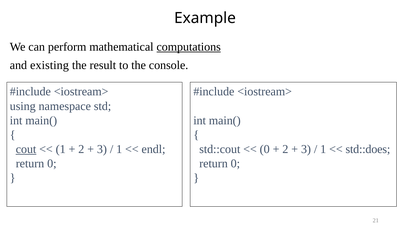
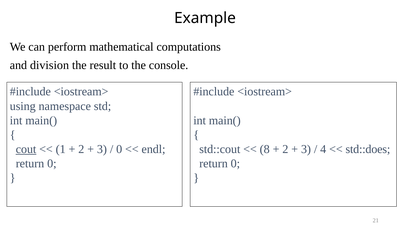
computations underline: present -> none (189, 47)
existing: existing -> division (50, 65)
1: 1 -> 0 (119, 149)
0: 0 -> 8 (265, 149)
1: 1 -> 4 (323, 149)
